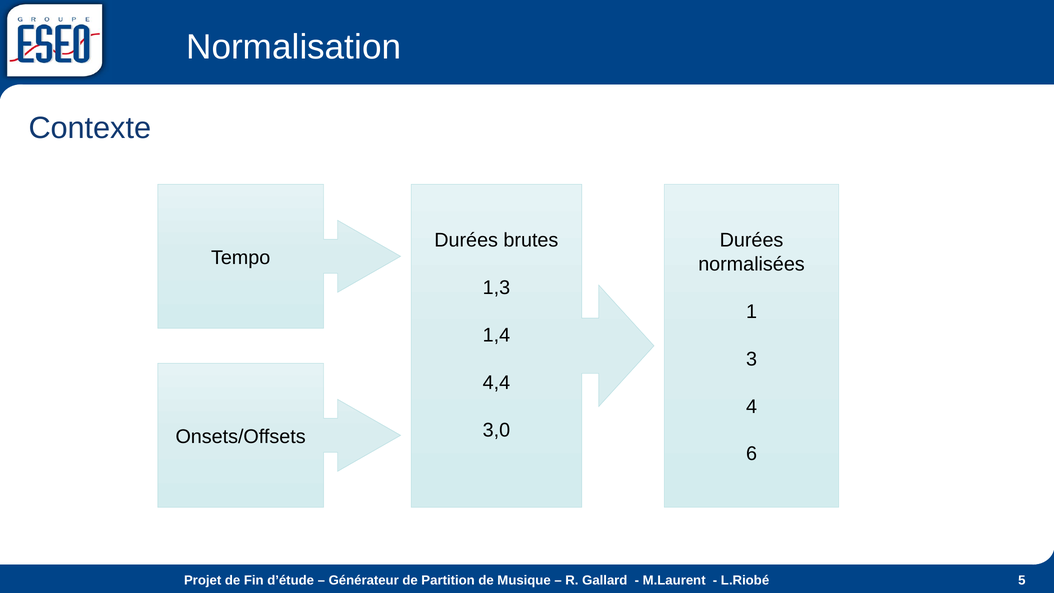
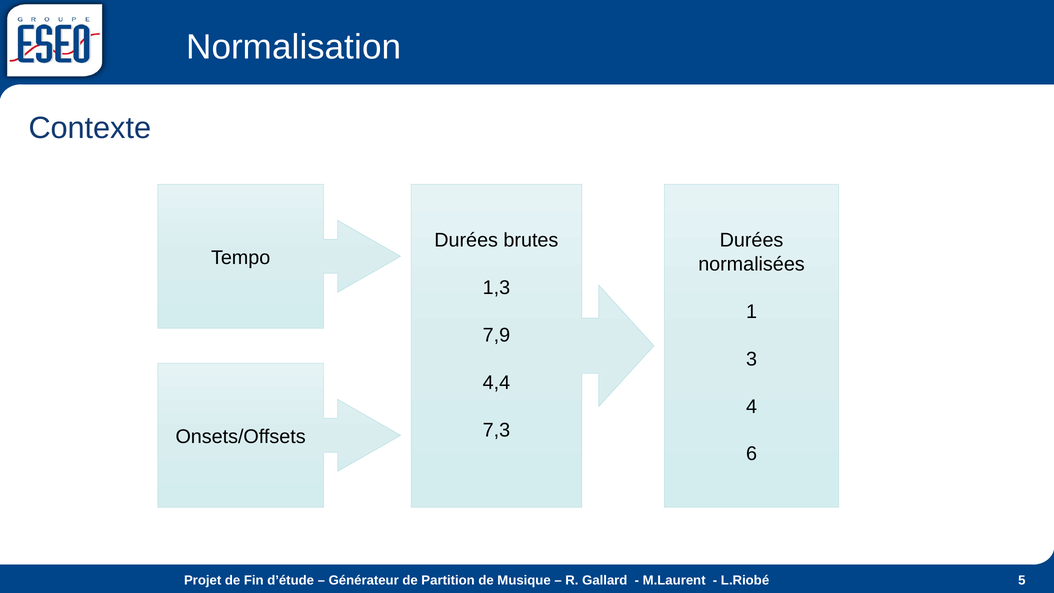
1,4: 1,4 -> 7,9 (496, 335)
3,0: 3,0 -> 7,3 (496, 430)
